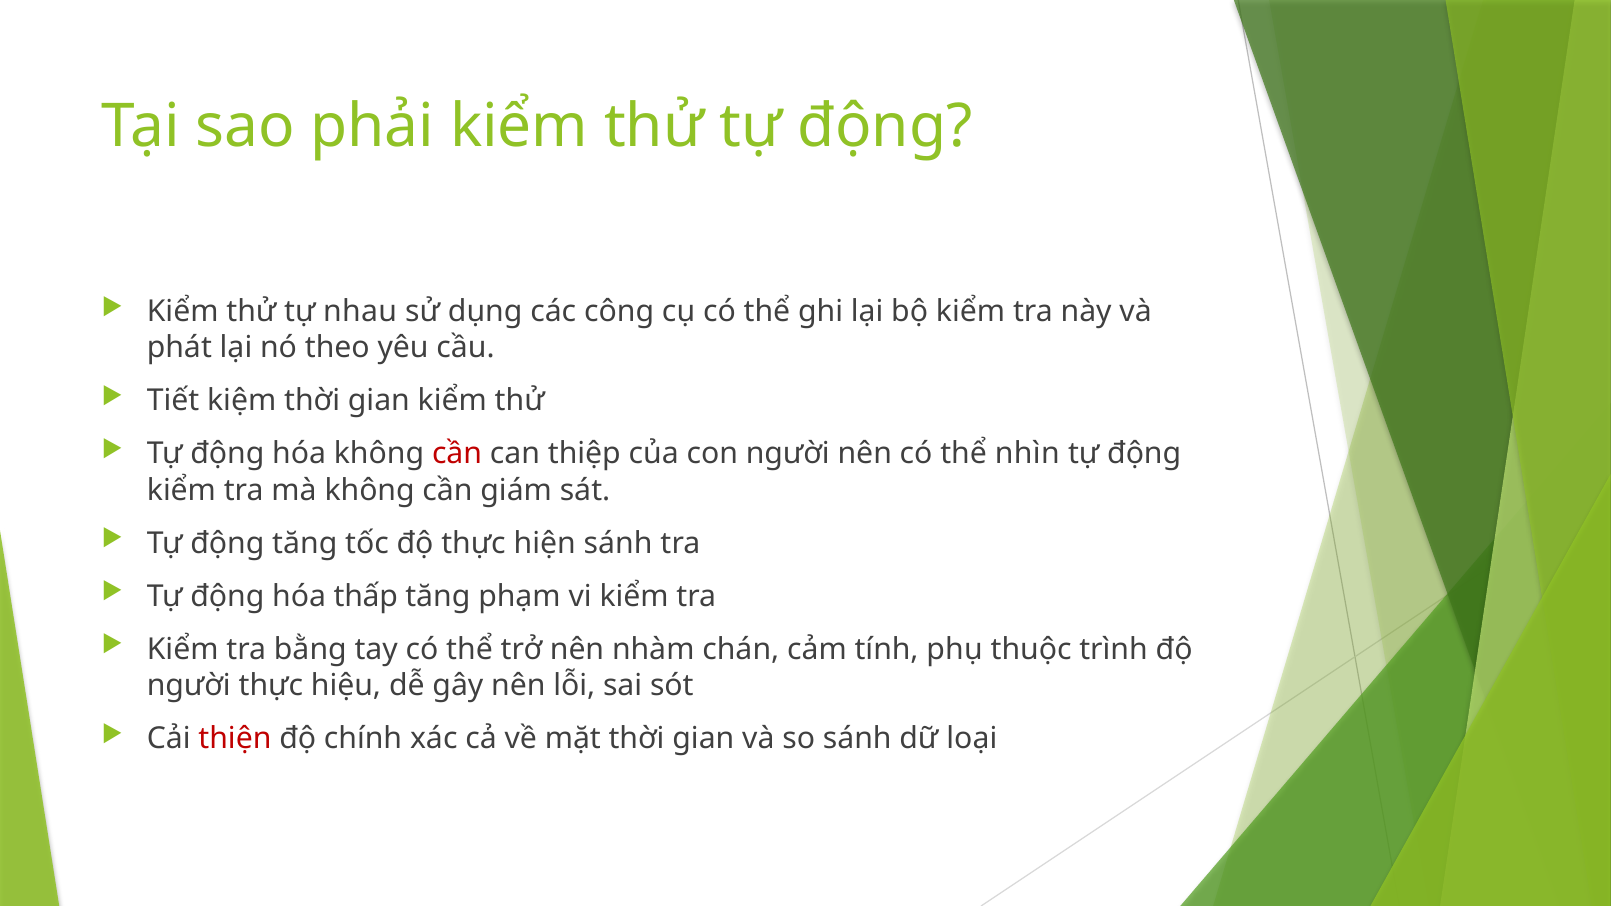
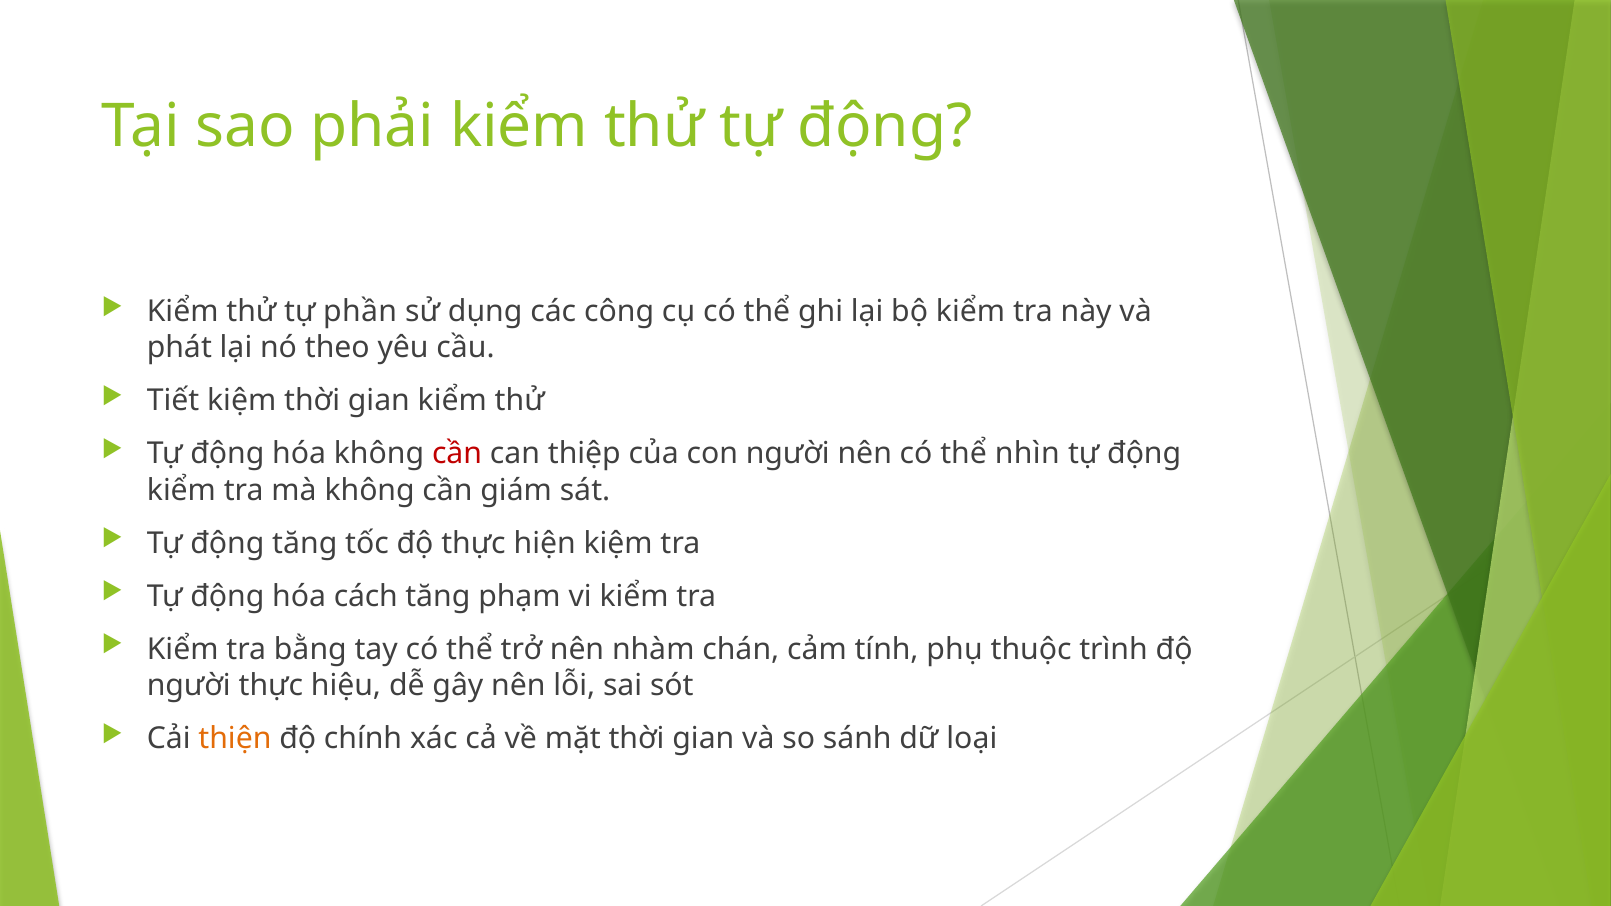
nhau: nhau -> phần (360, 312)
hiện sánh: sánh -> kiệm (618, 543)
thấp: thấp -> cách (366, 596)
thiện colour: red -> orange (235, 739)
